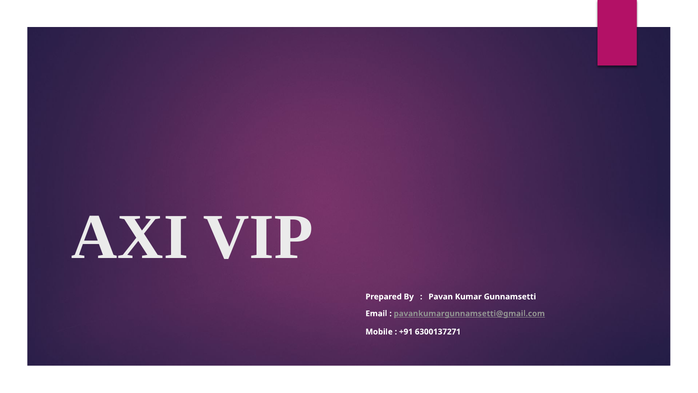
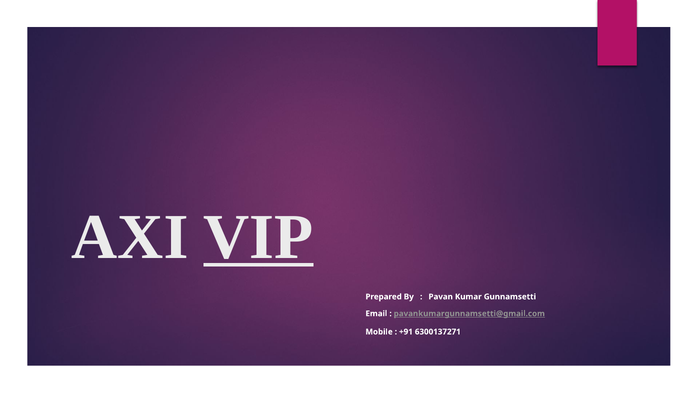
VIP underline: none -> present (258, 237)
